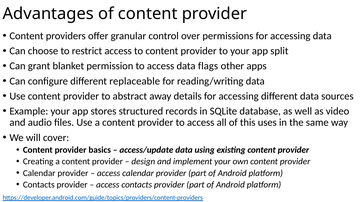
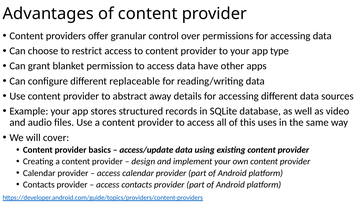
split: split -> type (279, 51)
flags: flags -> have (208, 66)
